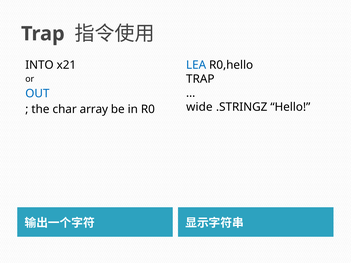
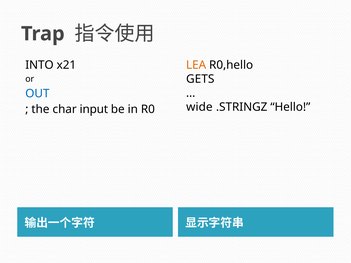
LEA colour: blue -> orange (196, 65)
TRAP: TRAP -> GETS (200, 79)
array: array -> input (94, 109)
